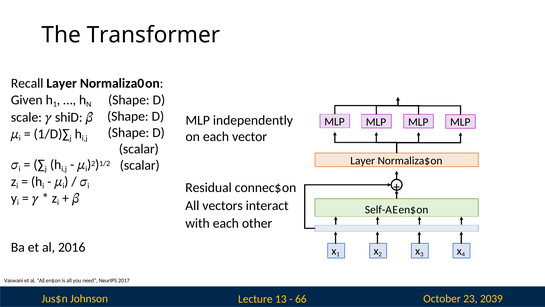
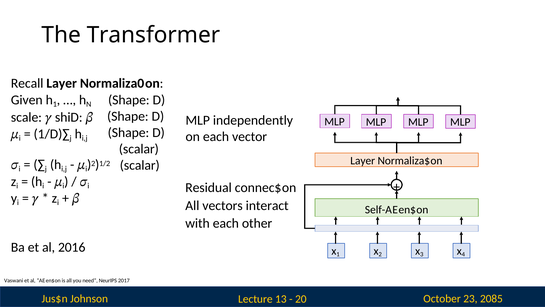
2039: 2039 -> 2085 (491, 298)
66: 66 -> 20 (301, 299)
